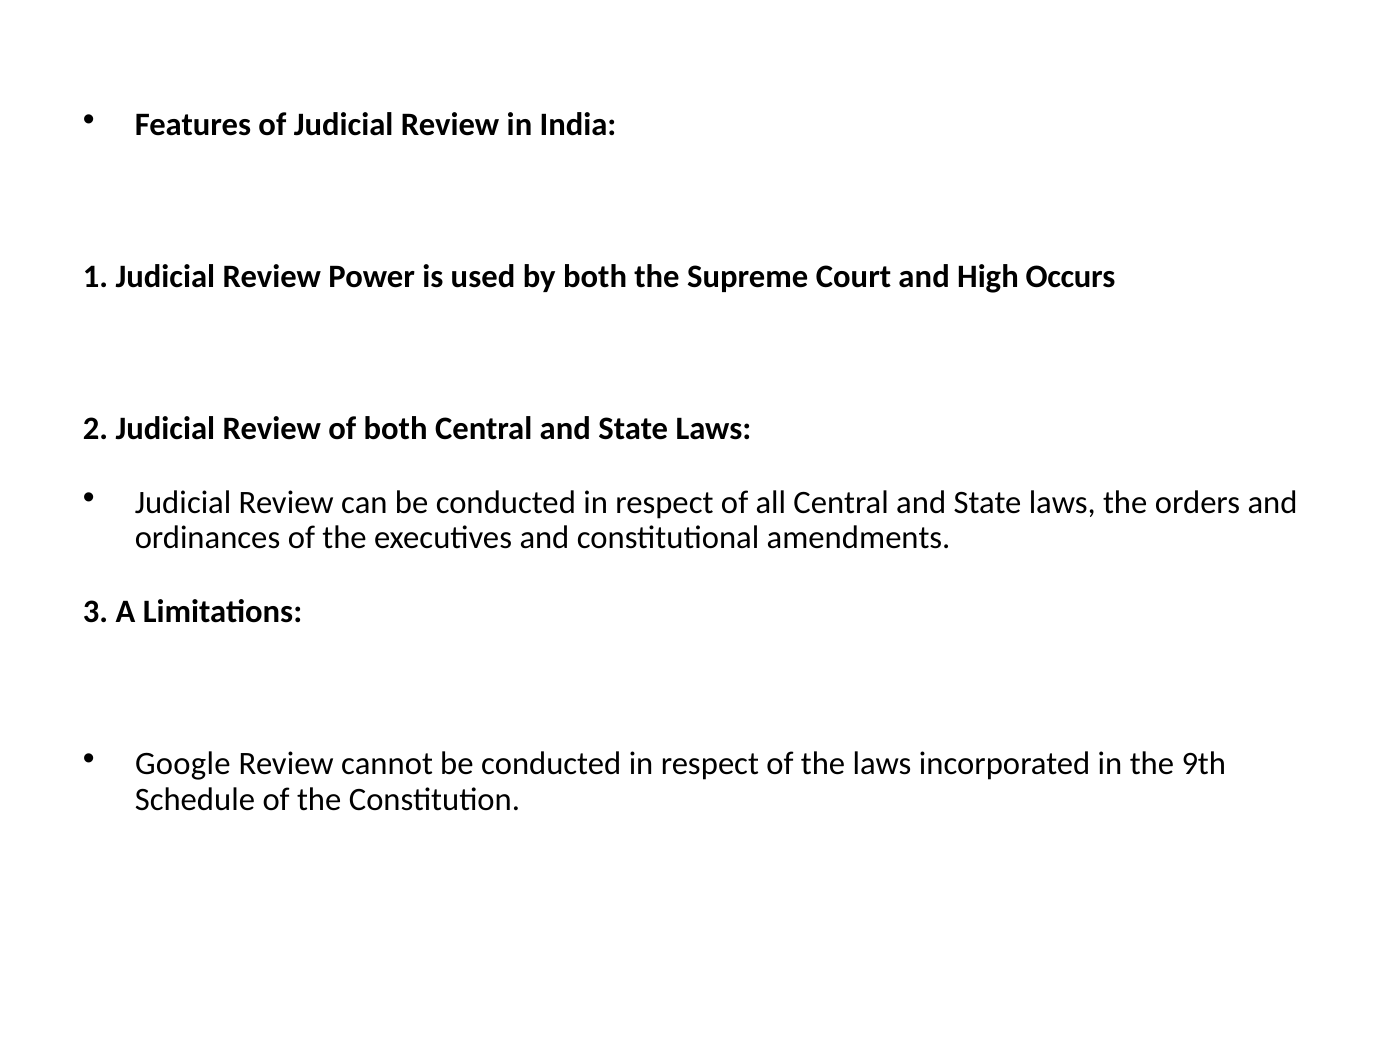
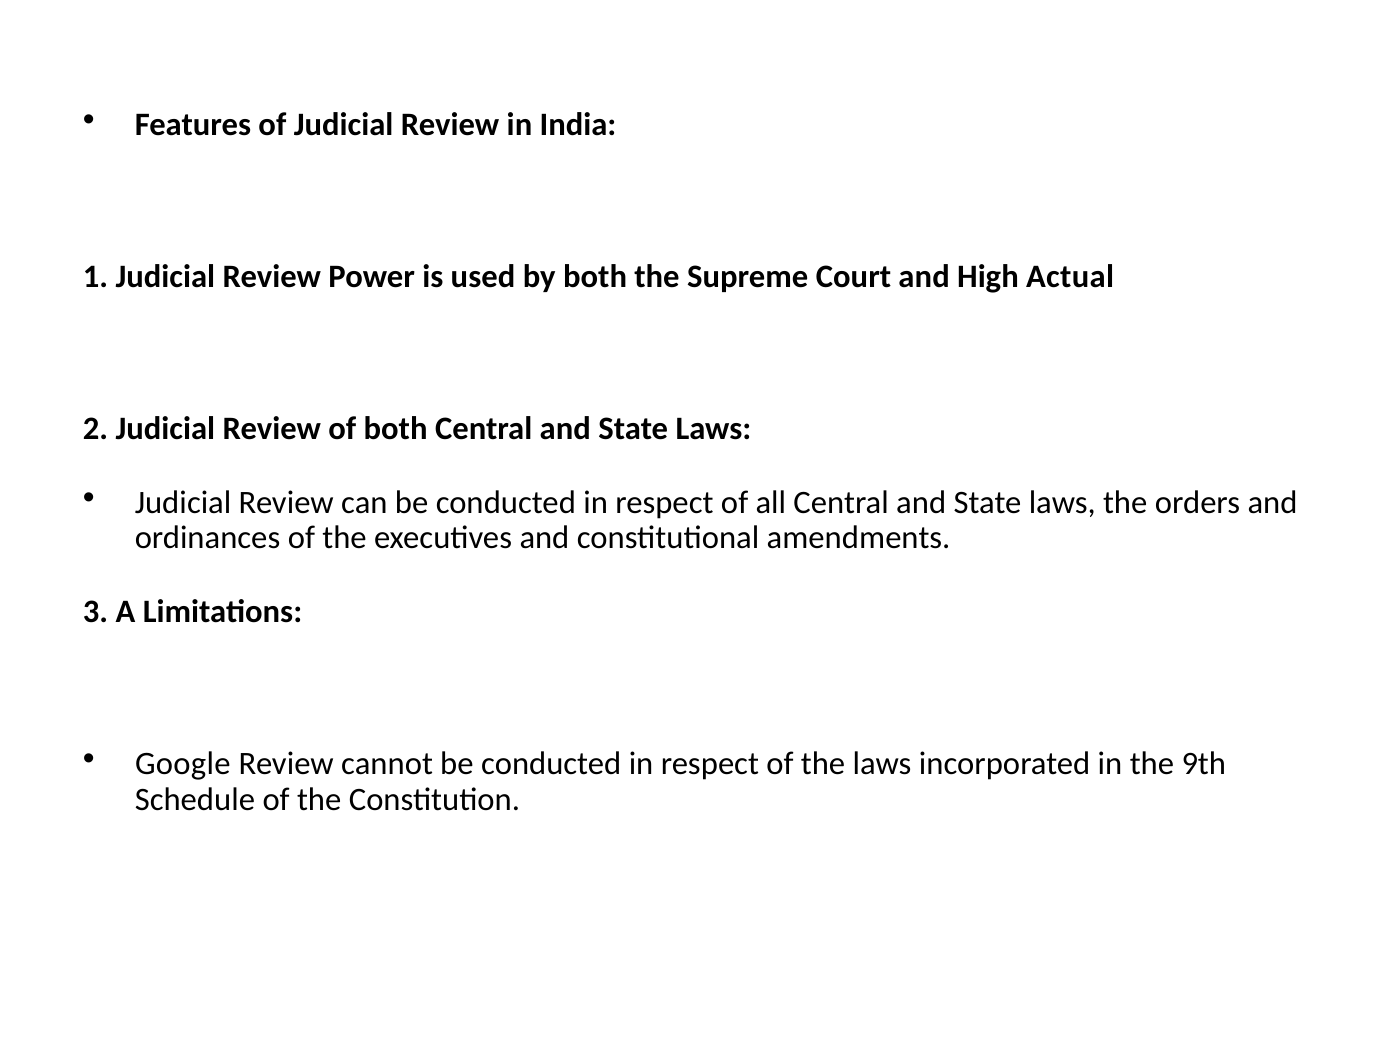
Occurs: Occurs -> Actual (1070, 277)
